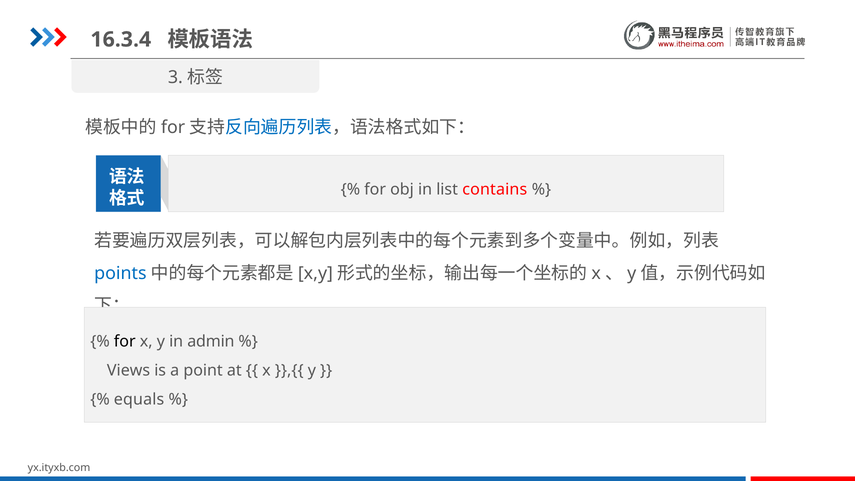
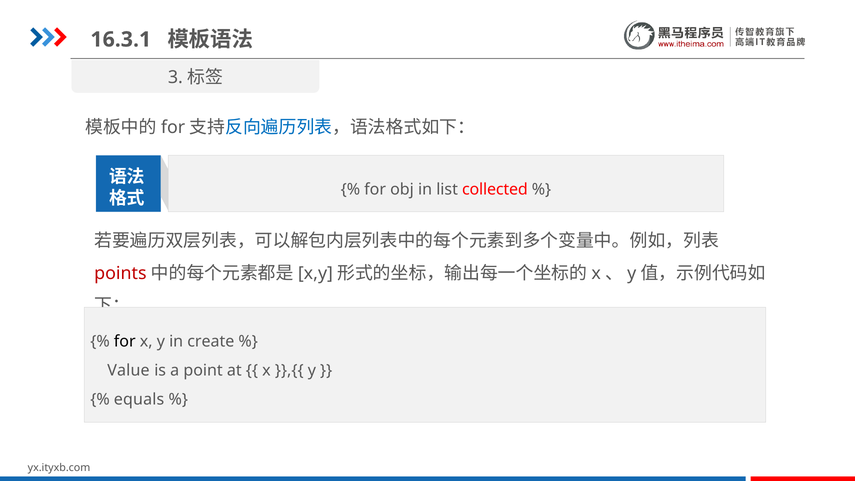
16.3.4: 16.3.4 -> 16.3.1 (121, 40)
contains: contains -> collected (495, 190)
points colour: blue -> red (120, 273)
admin: admin -> create (211, 342)
Views: Views -> Value (128, 371)
